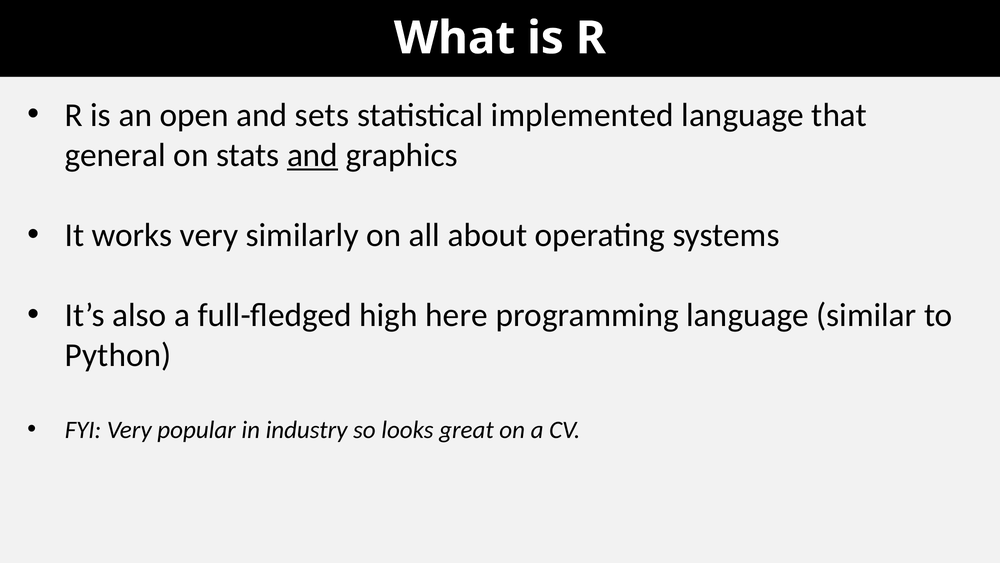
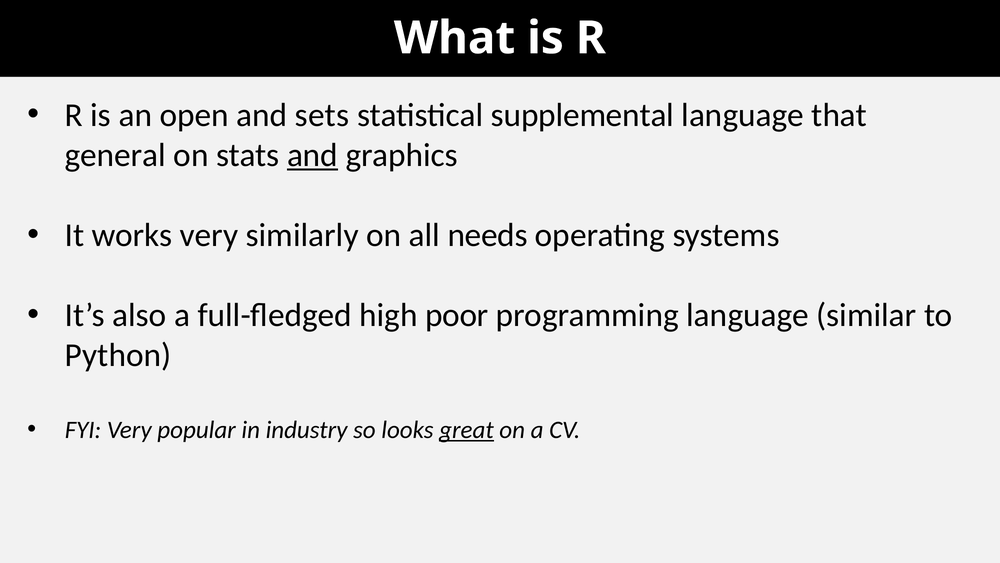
implemented: implemented -> supplemental (582, 115)
about: about -> needs (488, 235)
here: here -> poor (457, 315)
great underline: none -> present (466, 430)
